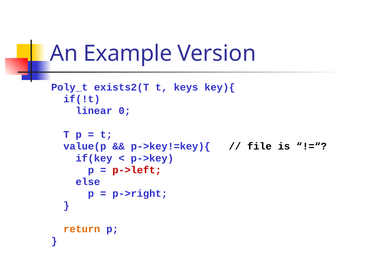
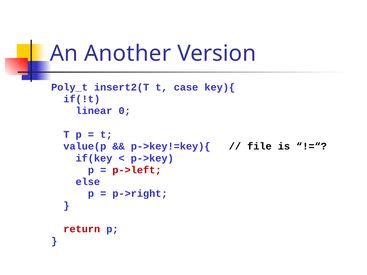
Example: Example -> Another (128, 54)
exists2(T: exists2(T -> insert2(T (122, 87)
keys: keys -> case (186, 87)
return colour: orange -> red (82, 229)
